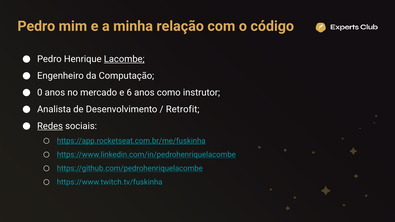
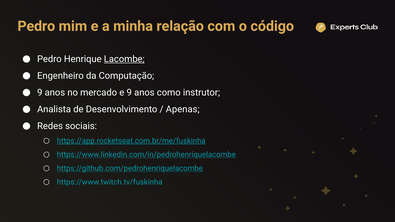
0: 0 -> 9 (40, 93)
e 6: 6 -> 9 (129, 93)
Retrofit: Retrofit -> Apenas (183, 109)
Redes underline: present -> none (50, 126)
